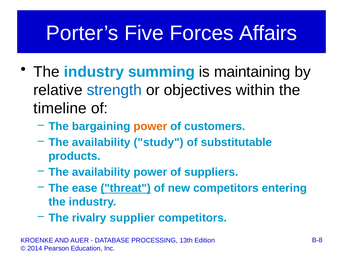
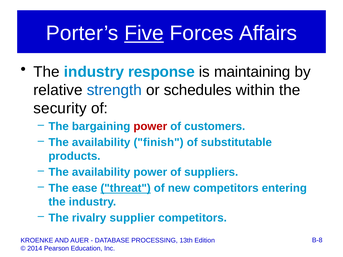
Five underline: none -> present (144, 33)
summing: summing -> response (161, 72)
objectives: objectives -> schedules (198, 90)
timeline: timeline -> security (60, 109)
power colour: orange -> red (150, 127)
study: study -> finish (159, 143)
